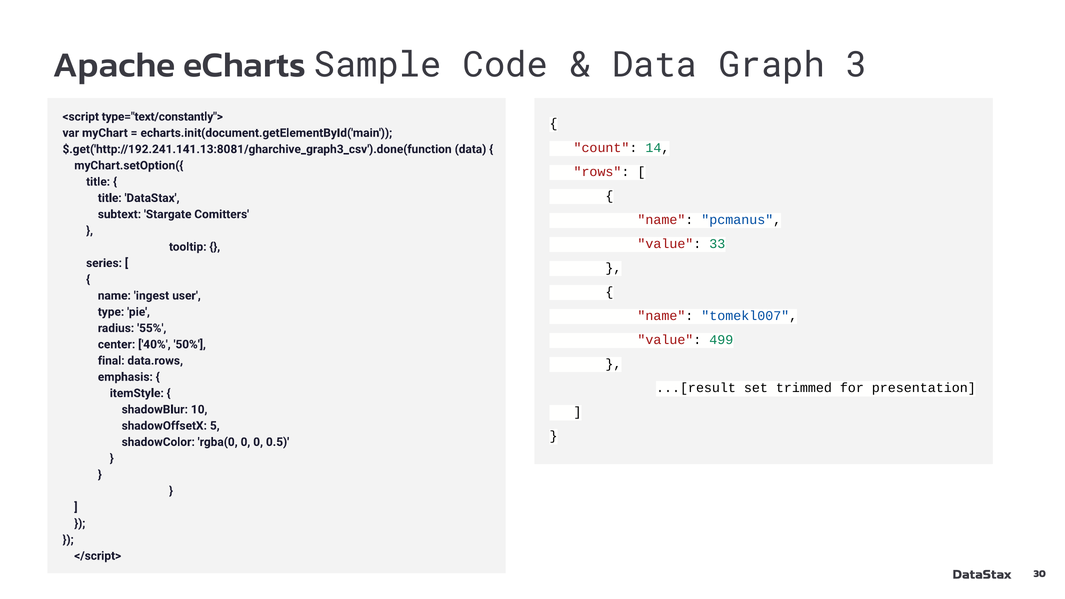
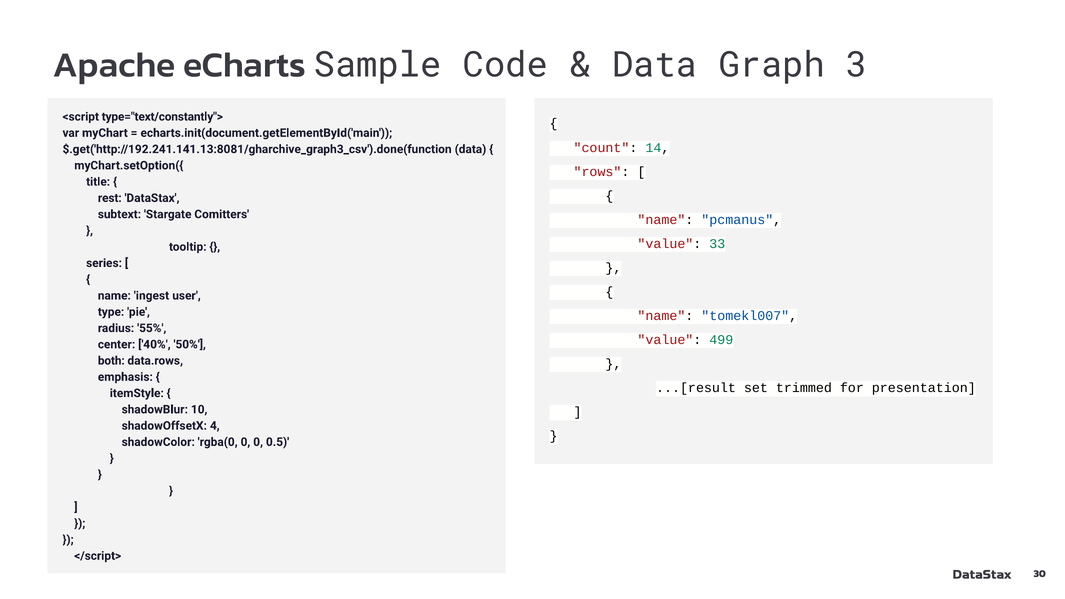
title: title -> rest (110, 198)
final: final -> both (111, 361)
5: 5 -> 4 (215, 426)
